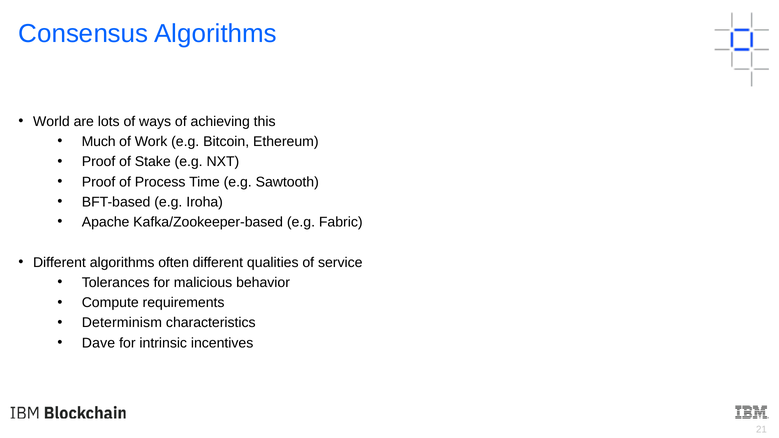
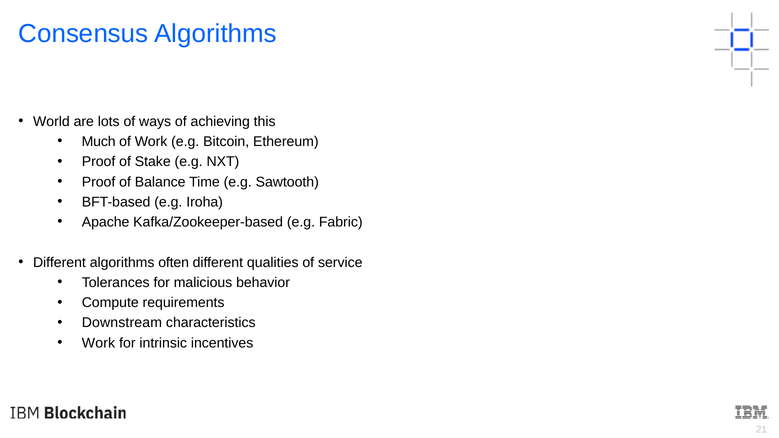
Process: Process -> Balance (160, 182)
Determinism: Determinism -> Downstream (122, 323)
Dave: Dave -> Work (98, 343)
